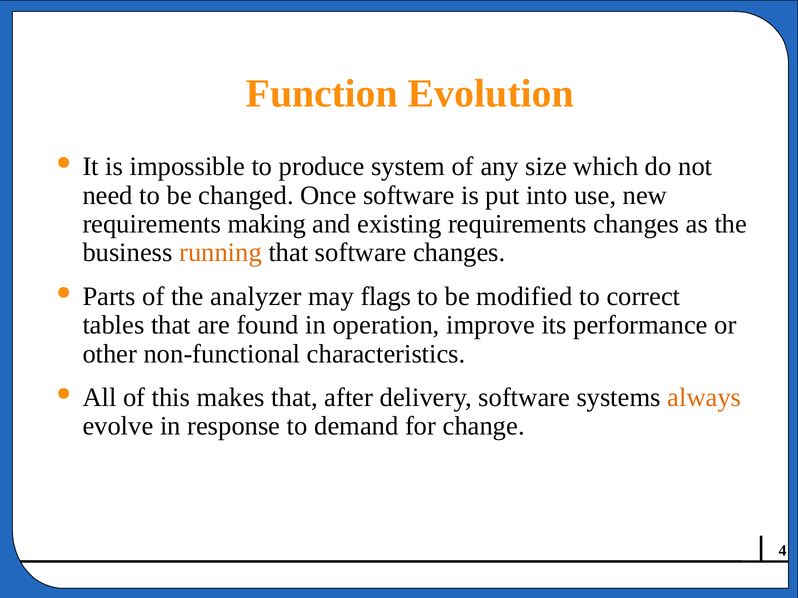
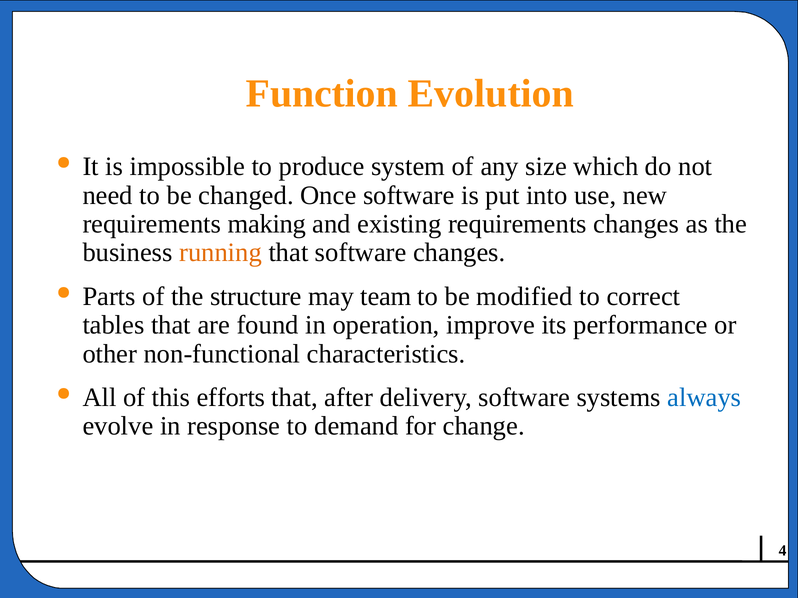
analyzer: analyzer -> structure (256, 297)
flags: flags -> team (386, 297)
makes: makes -> efforts (231, 398)
always colour: orange -> blue (704, 398)
